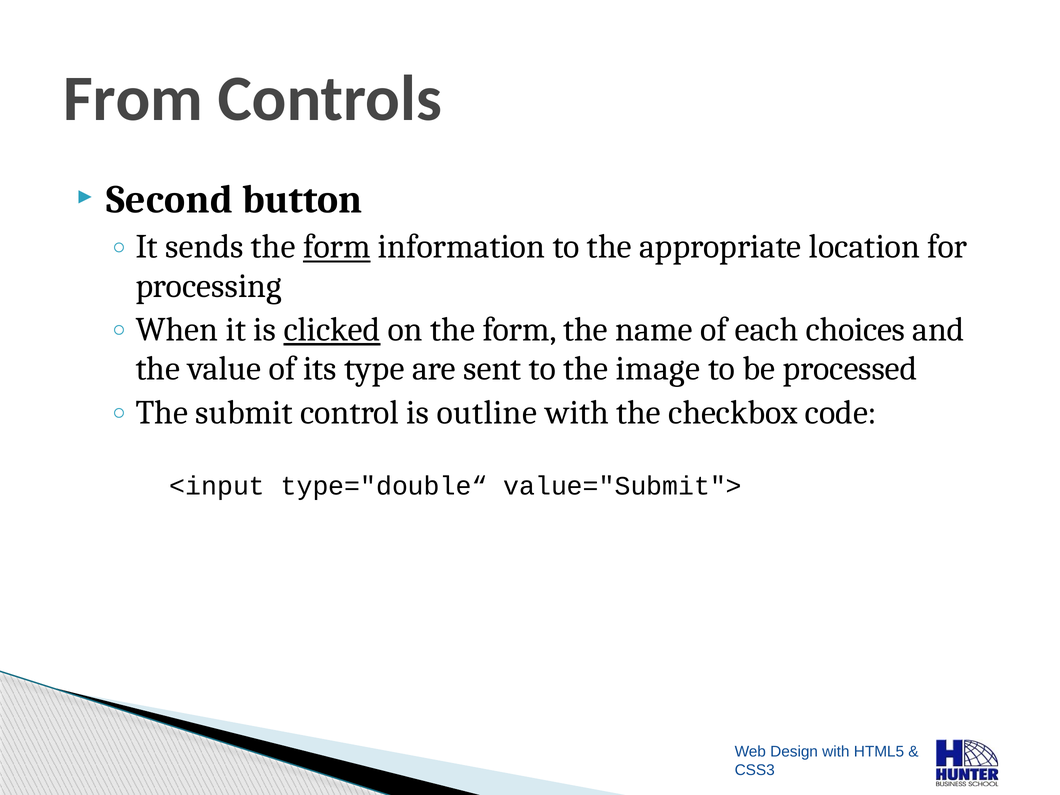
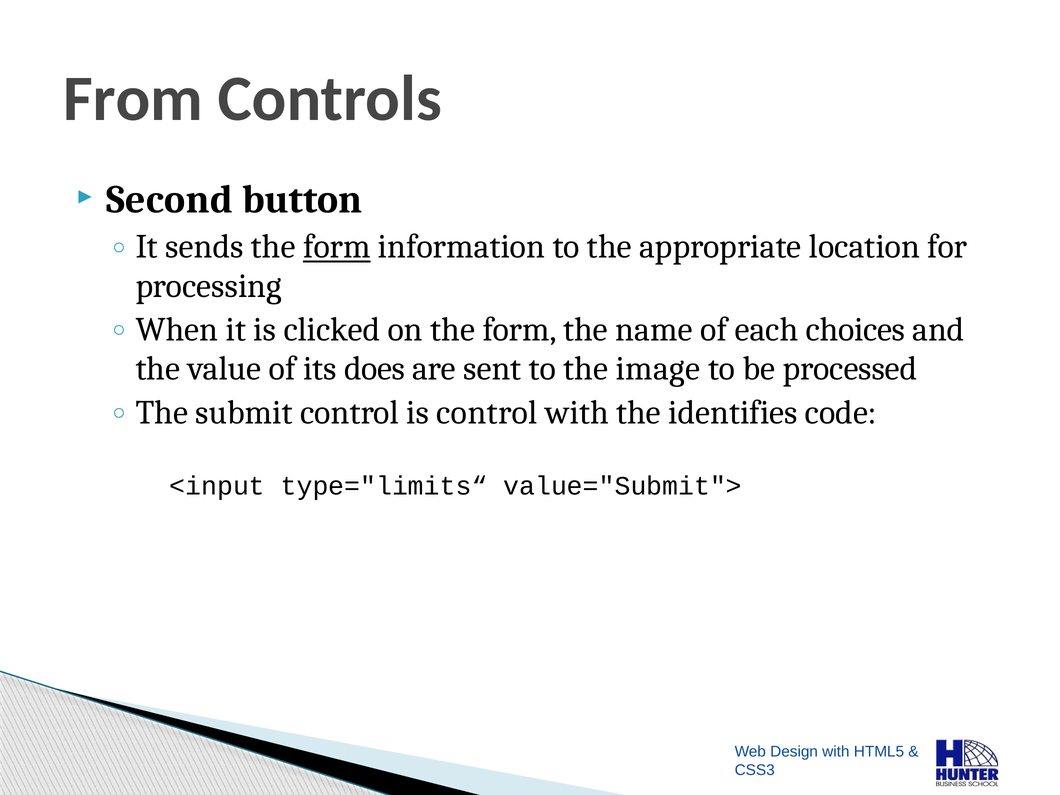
clicked underline: present -> none (332, 330)
type: type -> does (375, 369)
is outline: outline -> control (487, 413)
checkbox: checkbox -> identifies (733, 413)
type="double“: type="double“ -> type="limits“ (384, 486)
